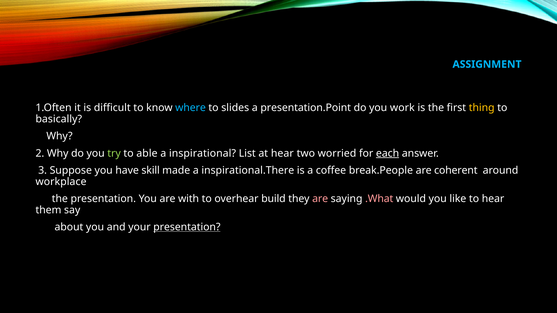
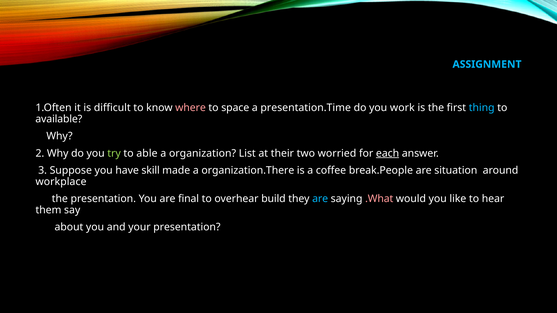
where colour: light blue -> pink (191, 108)
slides: slides -> space (235, 108)
presentation.Point: presentation.Point -> presentation.Time (306, 108)
thing colour: yellow -> light blue (482, 108)
basically: basically -> available (59, 119)
inspirational: inspirational -> organization (203, 153)
at hear: hear -> their (282, 153)
inspirational.There: inspirational.There -> organization.There (248, 170)
coherent: coherent -> situation (456, 170)
with: with -> final (189, 199)
are colour: pink -> light blue (320, 199)
presentation underline: present -> none (187, 227)
